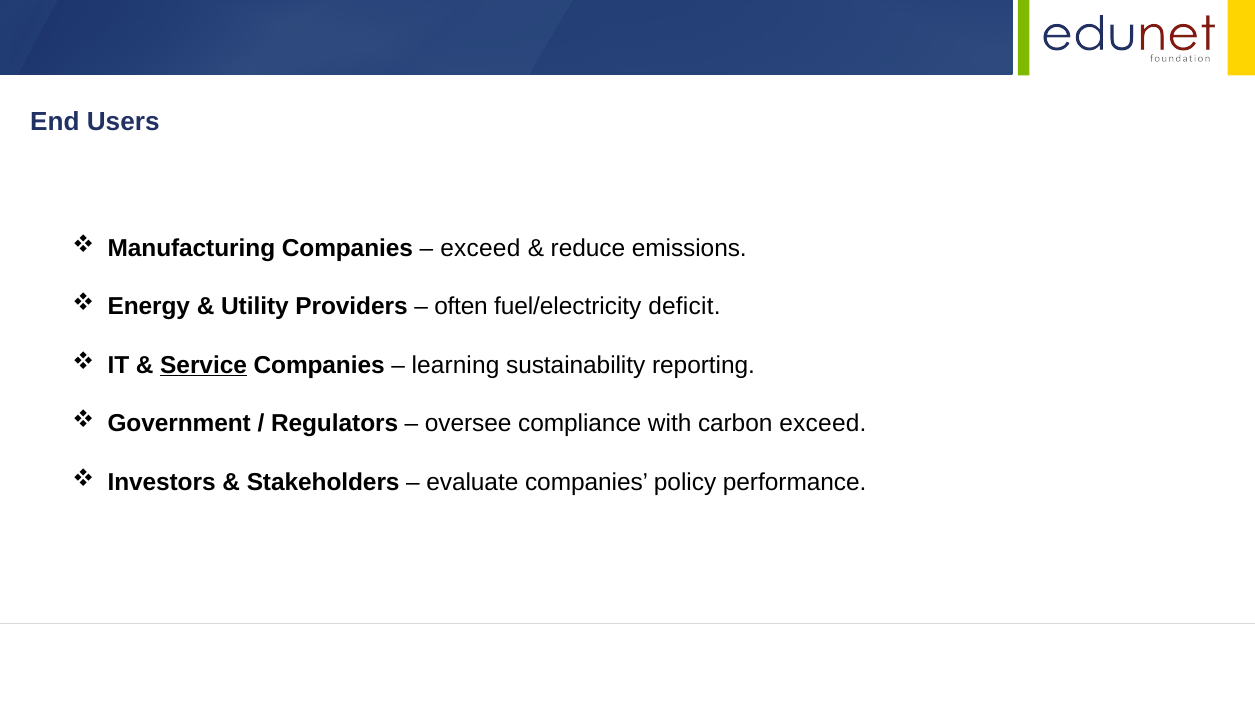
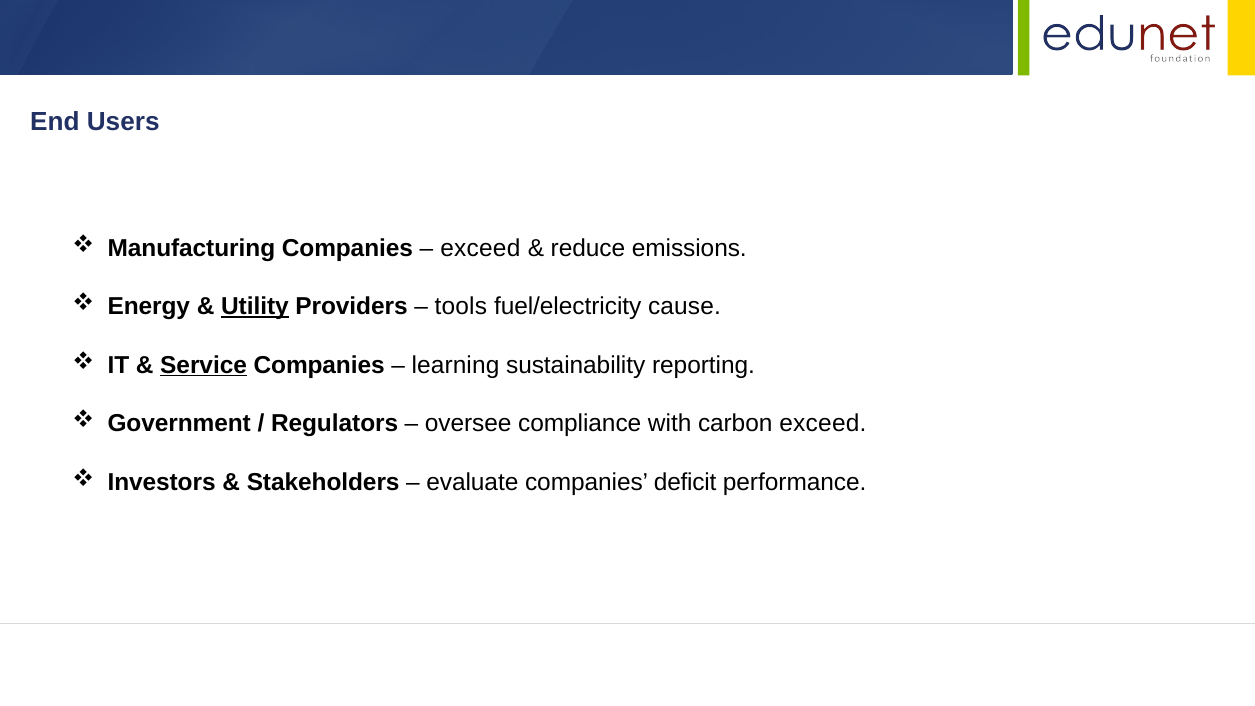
Utility underline: none -> present (255, 307)
often: often -> tools (461, 307)
deficit: deficit -> cause (684, 307)
policy: policy -> deficit (685, 482)
